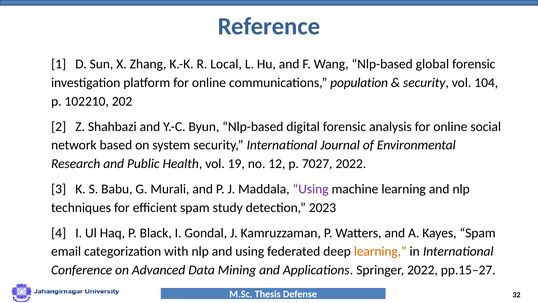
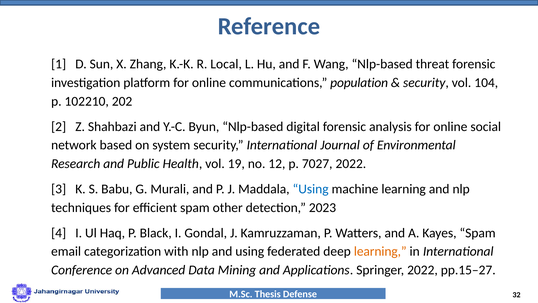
global: global -> threat (432, 64)
Using colour: purple -> blue (311, 189)
study: study -> other (228, 207)
